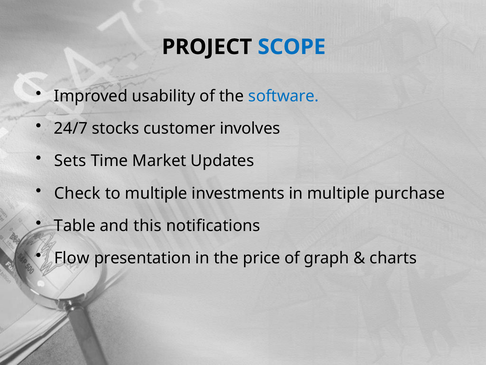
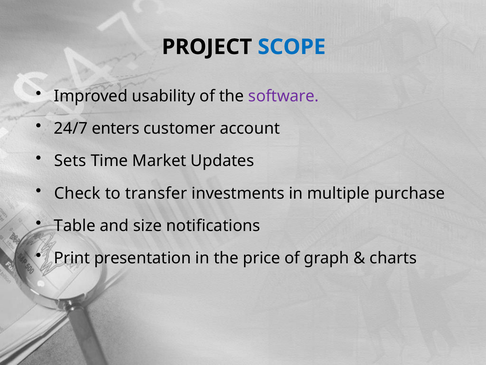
software colour: blue -> purple (284, 96)
stocks: stocks -> enters (116, 128)
involves: involves -> account (250, 128)
to multiple: multiple -> transfer (156, 193)
this: this -> size (148, 225)
Flow: Flow -> Print (72, 258)
